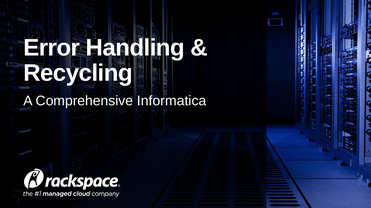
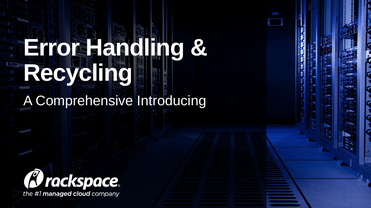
Informatica: Informatica -> Introducing (172, 101)
